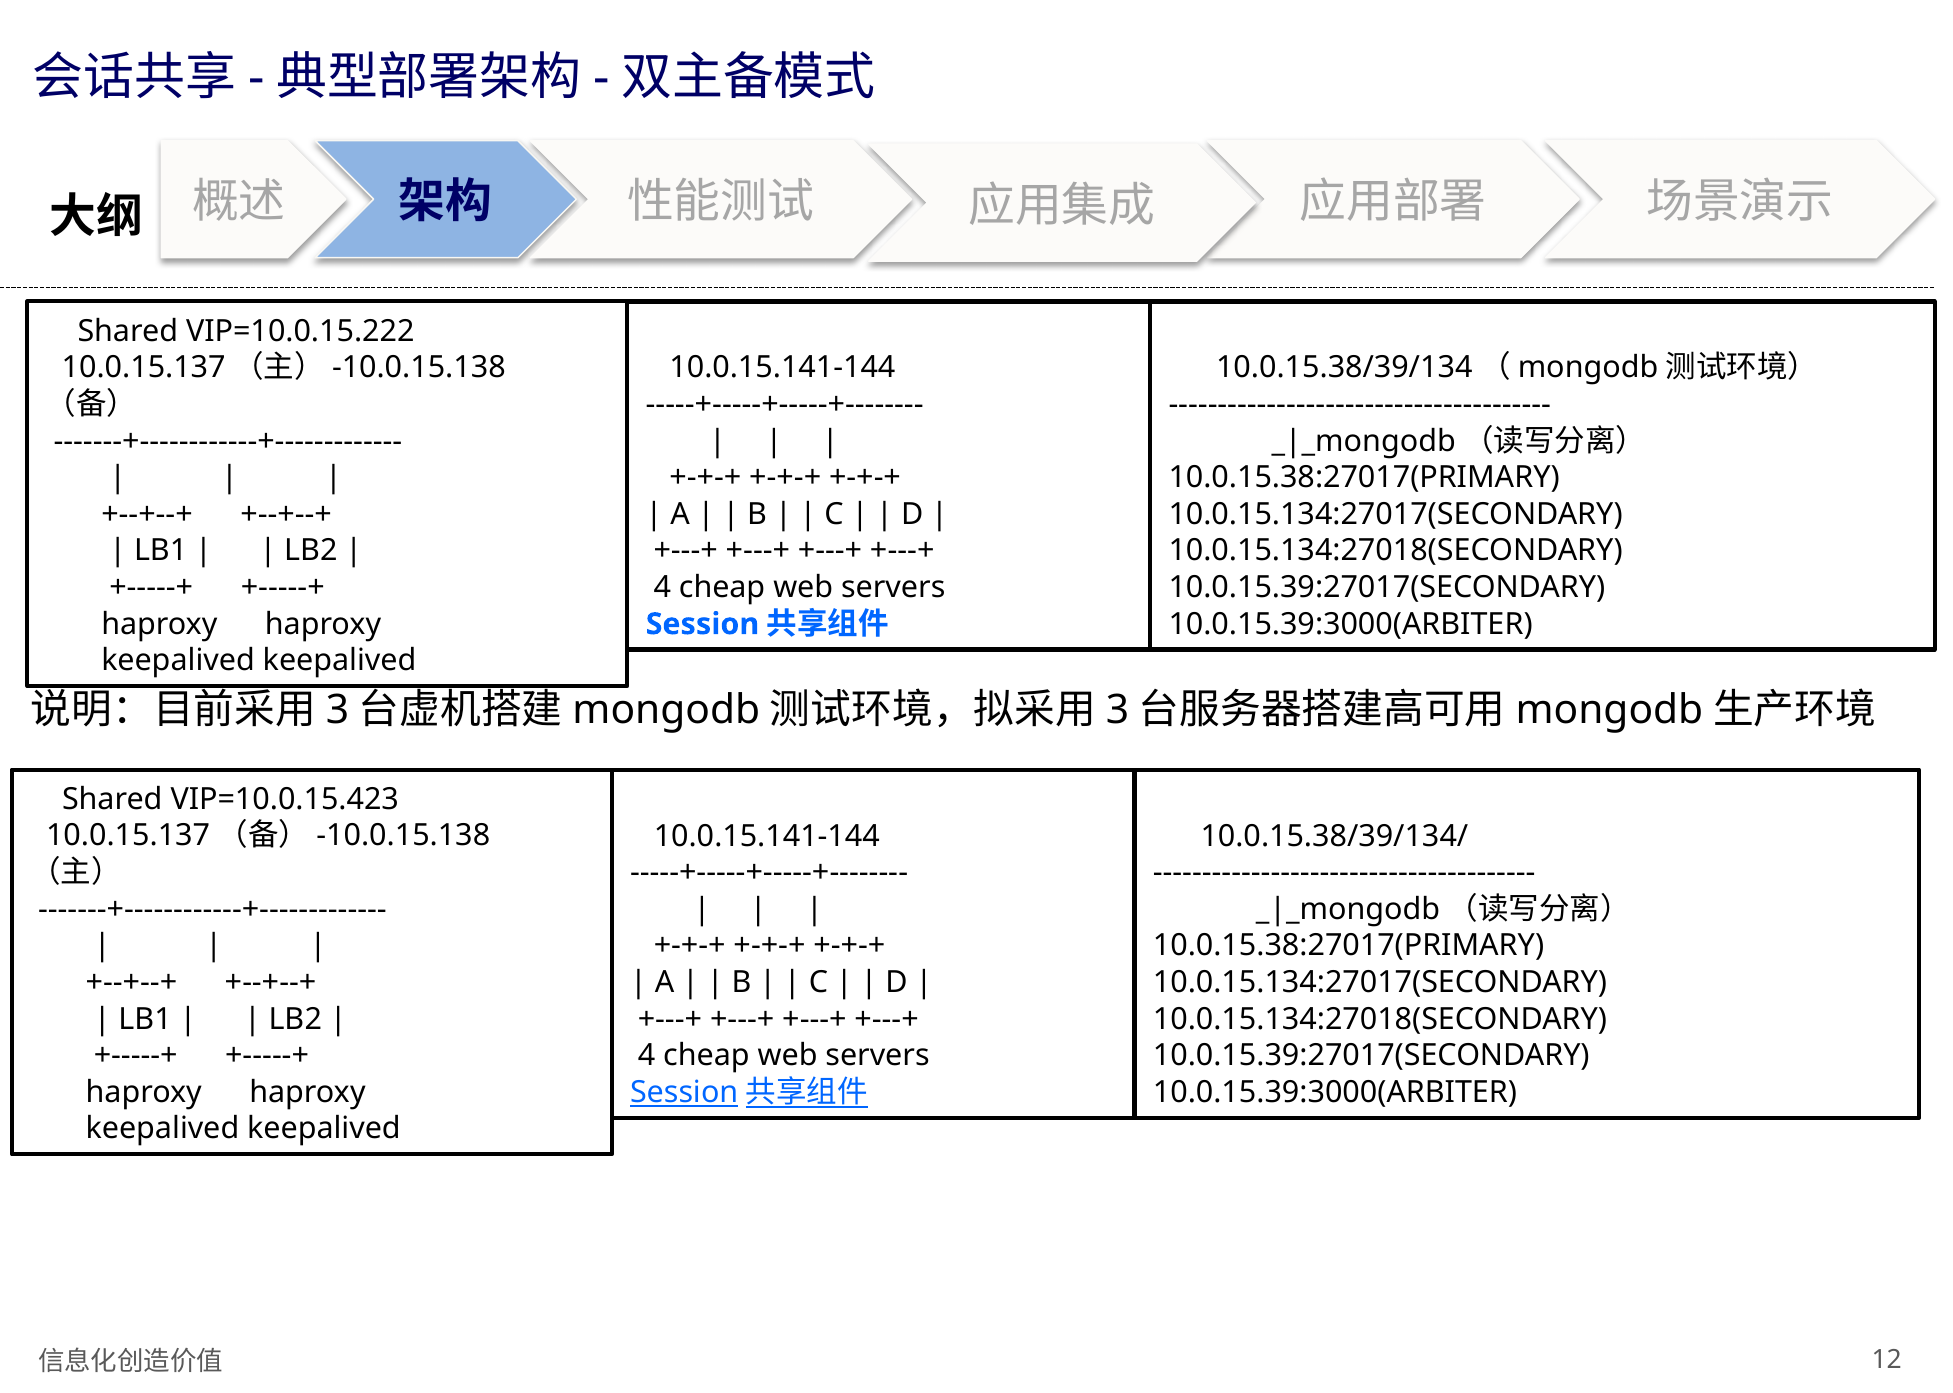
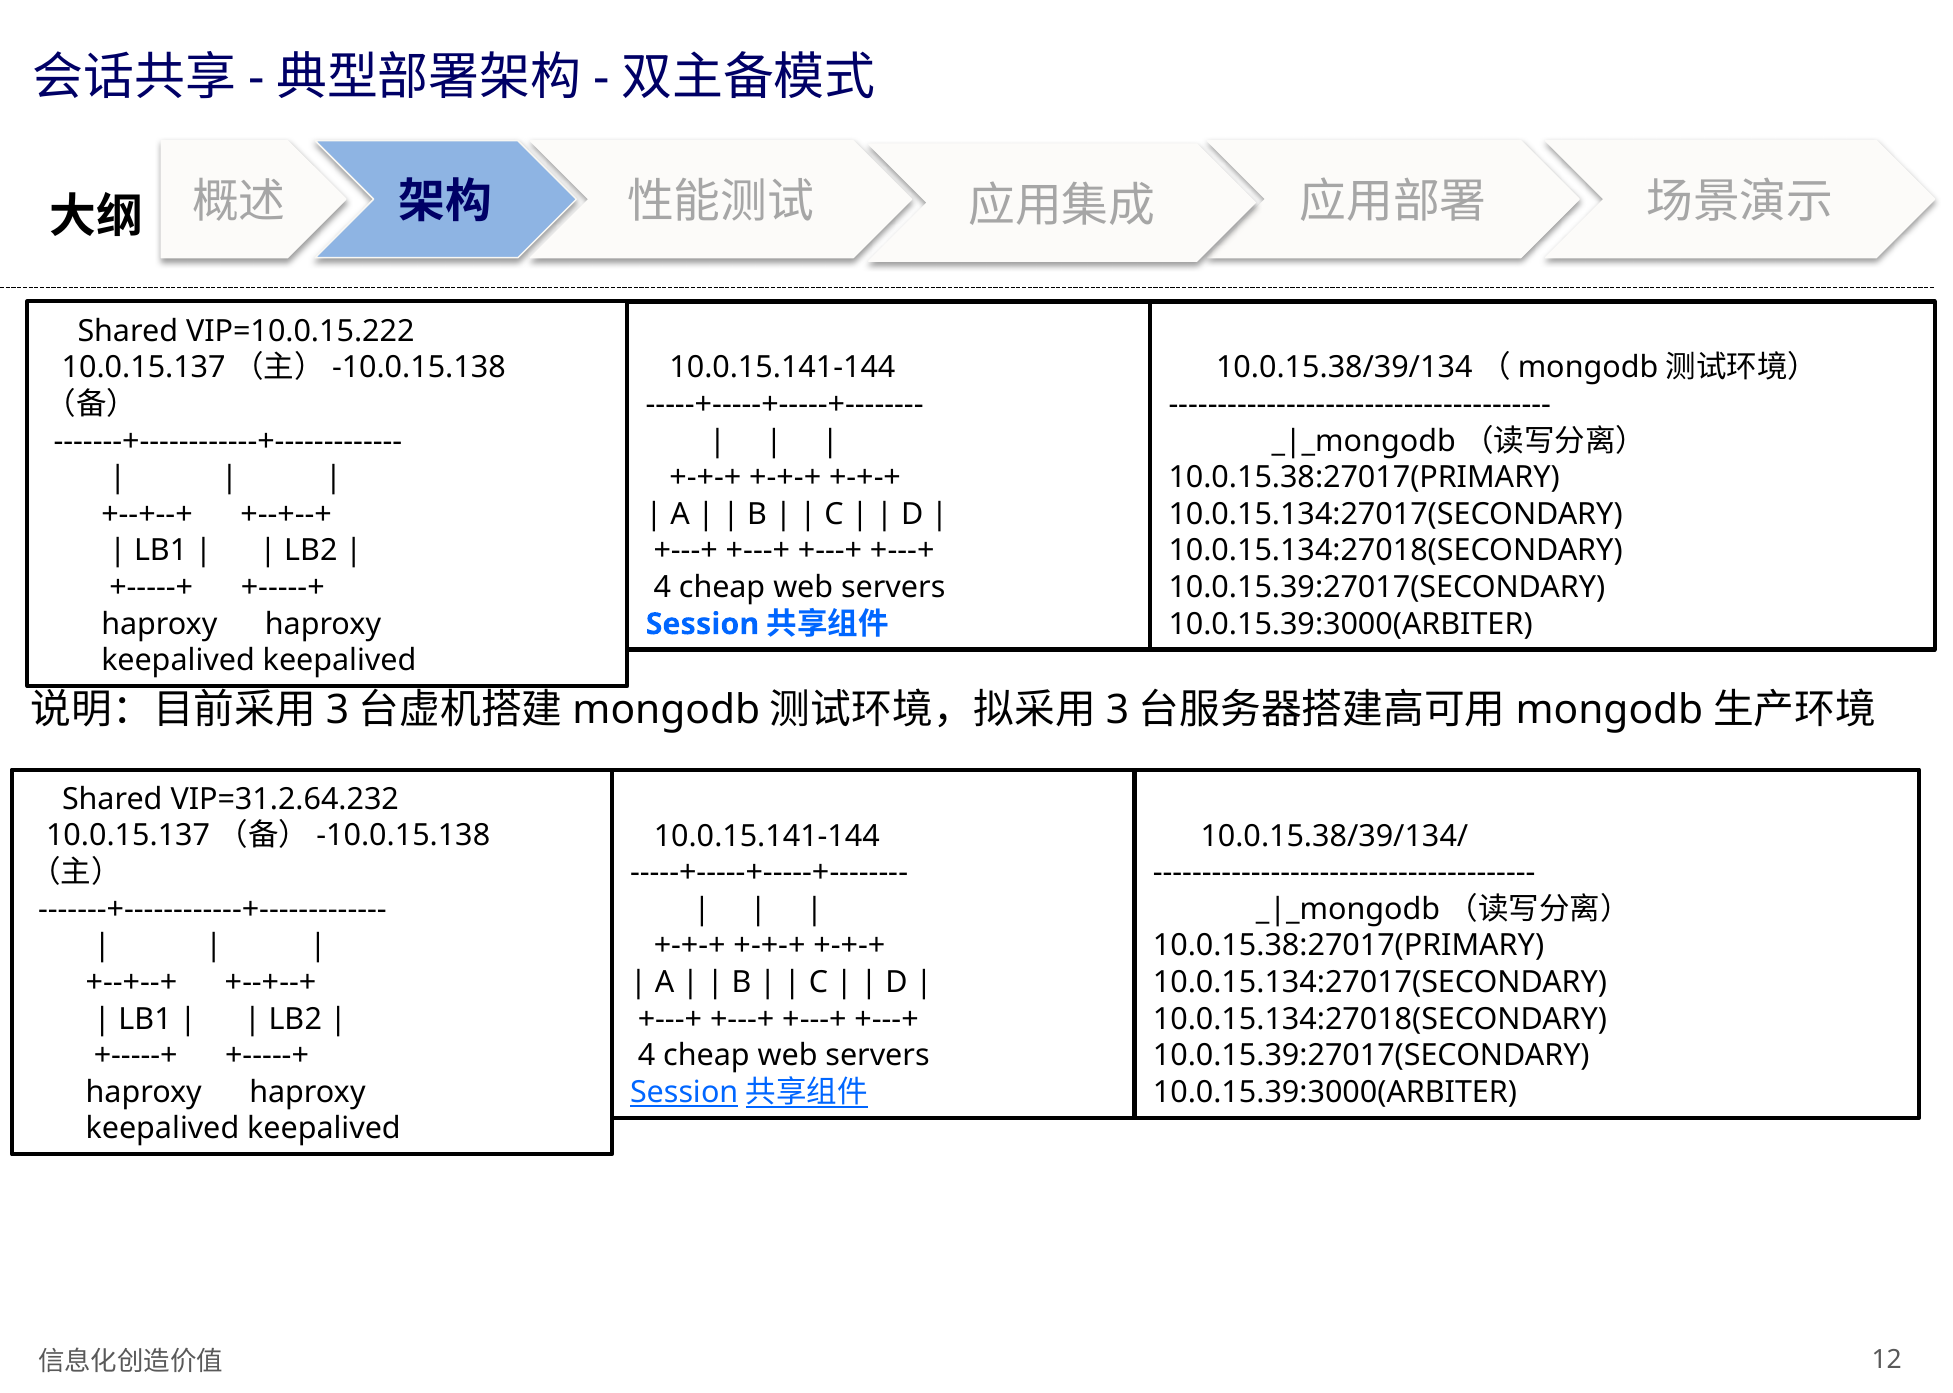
VIP=10.0.15.423: VIP=10.0.15.423 -> VIP=31.2.64.232 (285, 799)
